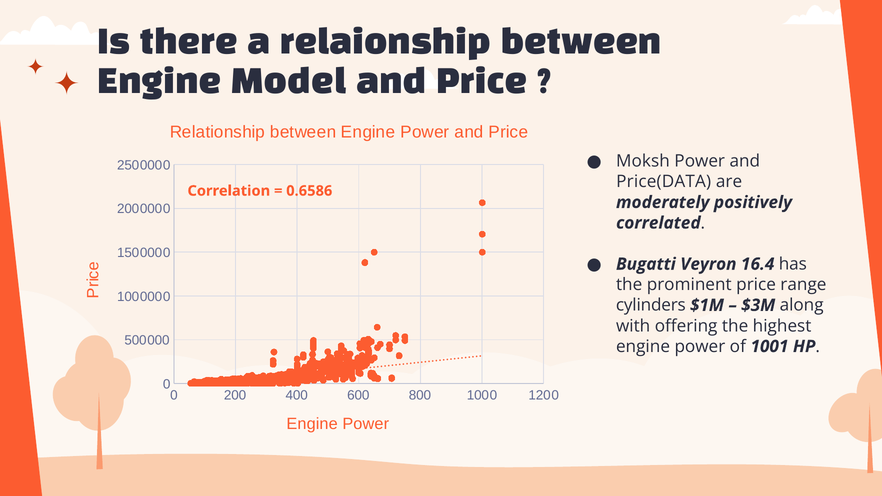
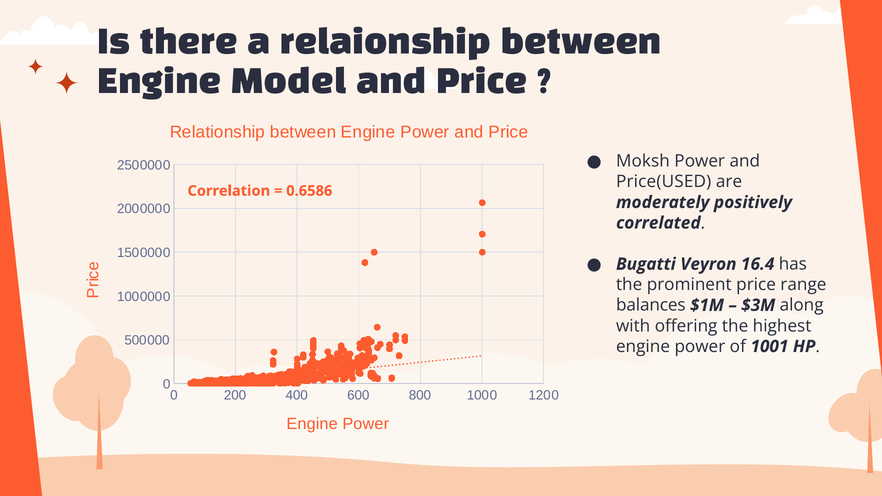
Price(DATA: Price(DATA -> Price(USED (664, 182)
cylinders: cylinders -> balances (651, 305)
